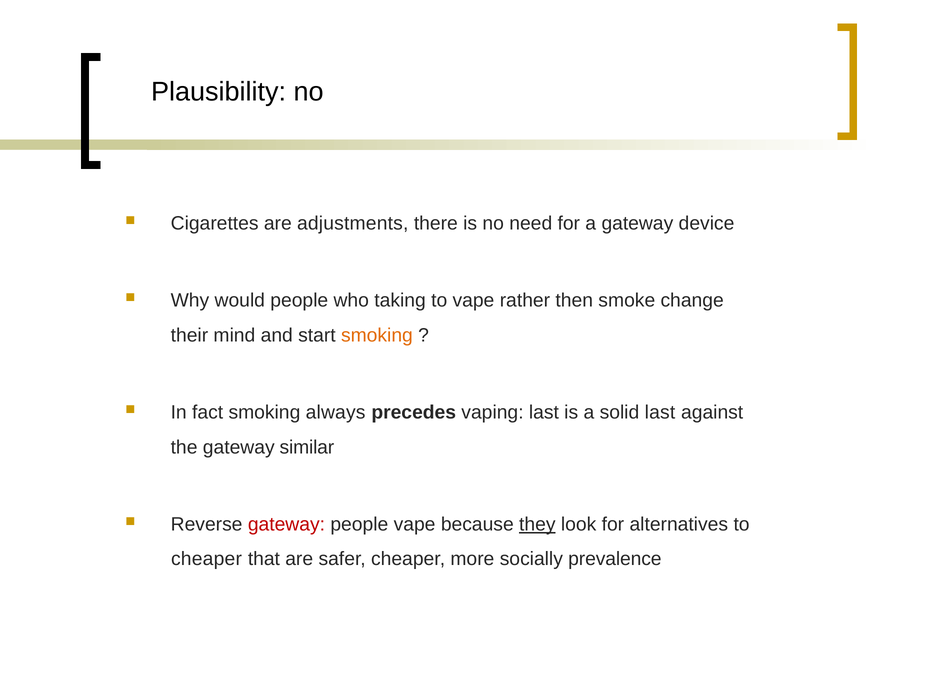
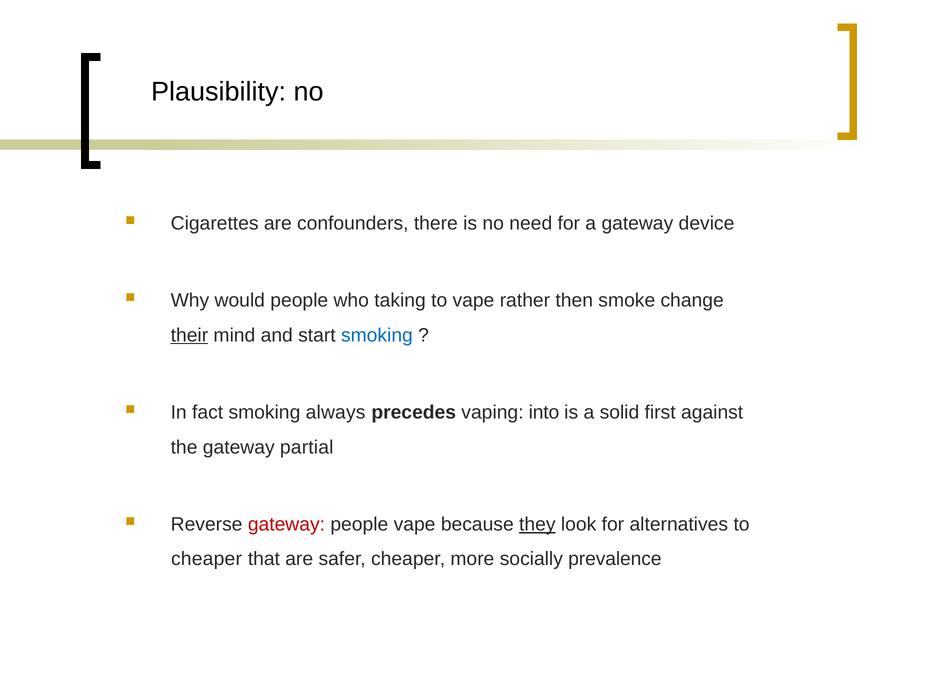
adjustments: adjustments -> confounders (353, 223)
their underline: none -> present (189, 335)
smoking colour: orange -> blue (377, 335)
vaping last: last -> into (544, 413)
solid last: last -> first (660, 413)
similar: similar -> partial (307, 447)
